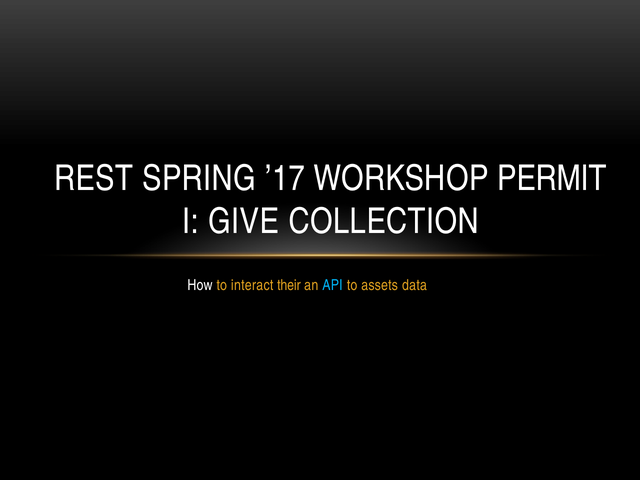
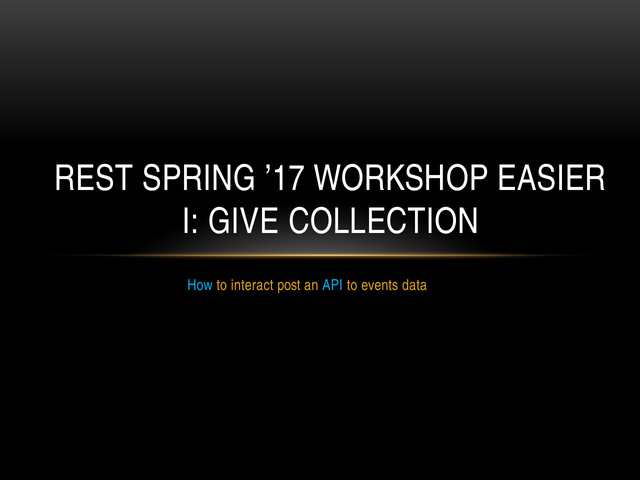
PERMIT: PERMIT -> EASIER (552, 179)
How colour: white -> light blue (200, 285)
their: their -> post (289, 285)
assets: assets -> events (380, 285)
